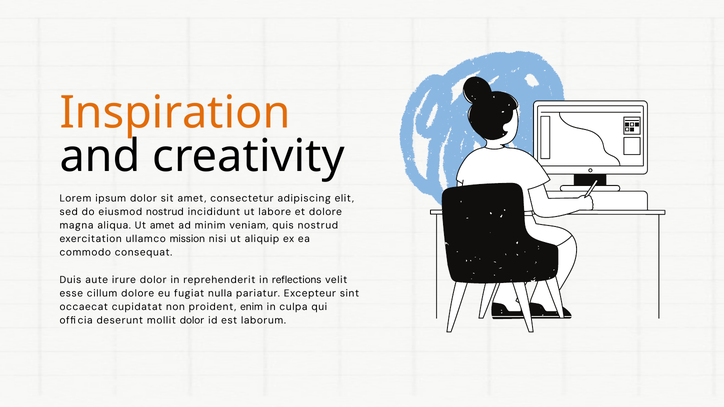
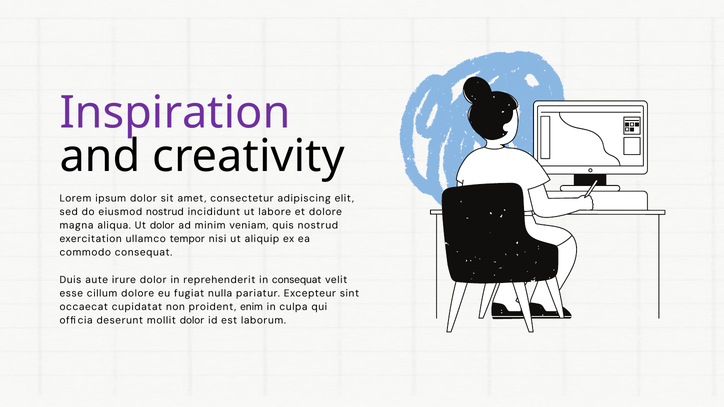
Inspiration colour: orange -> purple (175, 113)
Ut amet: amet -> dolor (162, 226)
mission: mission -> tempor (187, 239)
in reflections: reflections -> consequat (297, 280)
